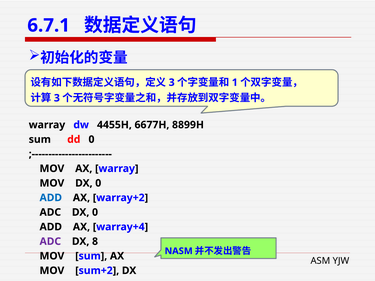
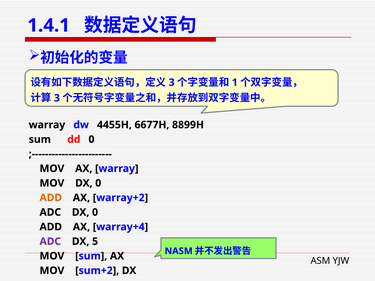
6.7.1: 6.7.1 -> 1.4.1 (49, 25)
ADD colour: blue -> orange (51, 198)
8: 8 -> 5 (95, 242)
